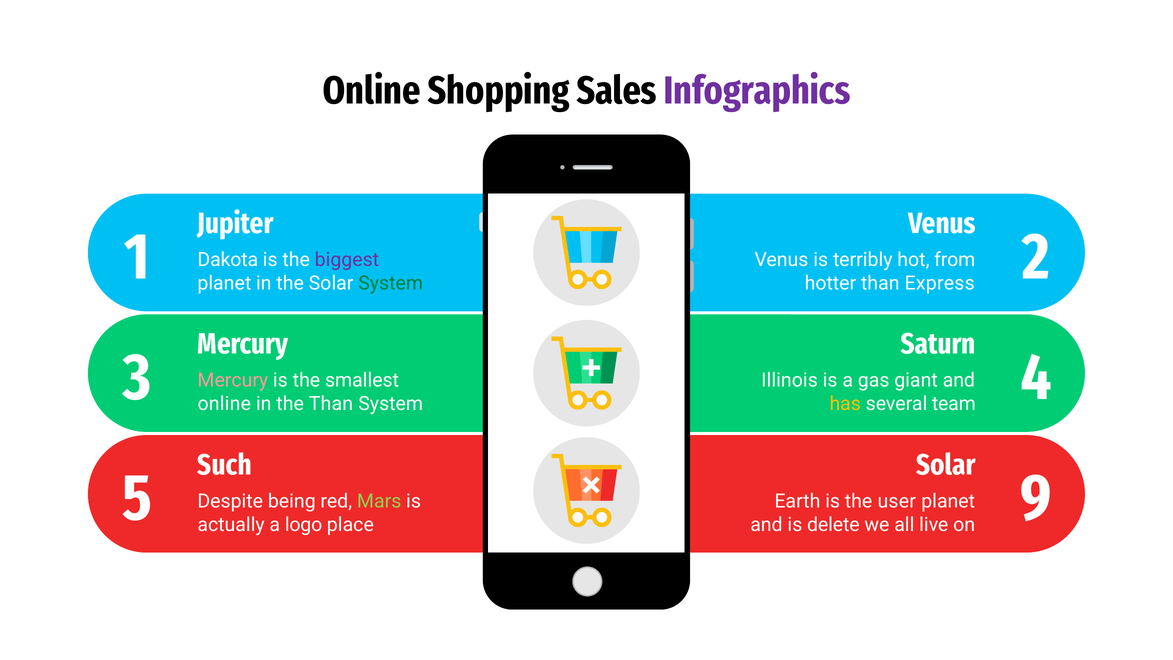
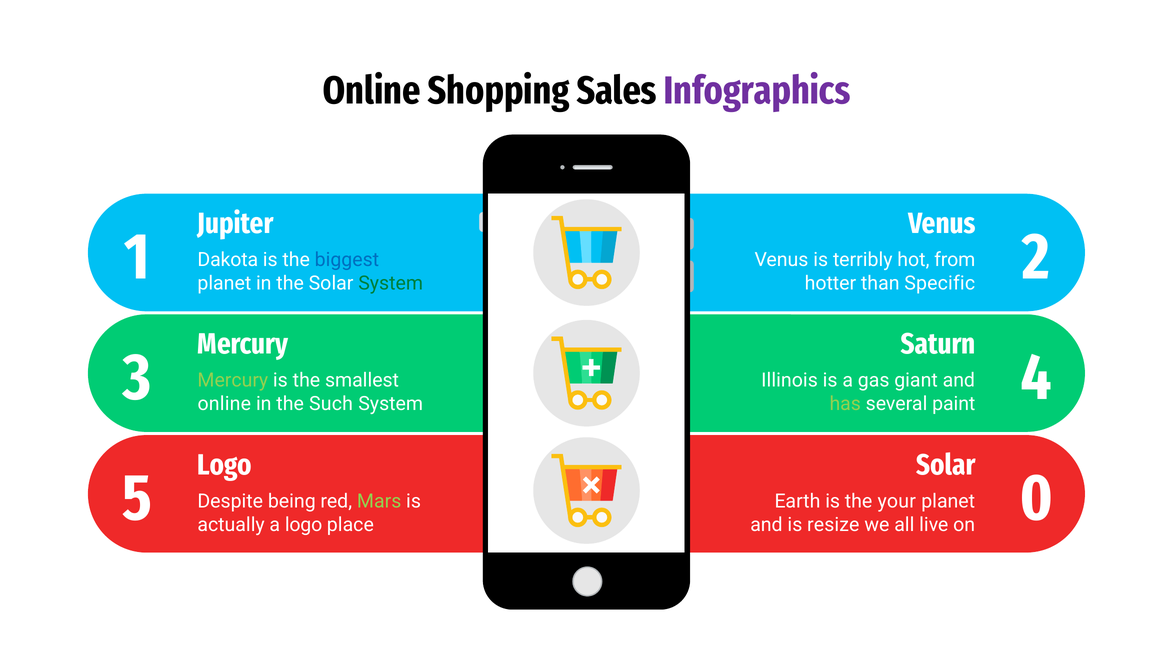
biggest colour: purple -> blue (347, 260)
Express: Express -> Specific (940, 283)
Mercury colour: pink -> light green (233, 380)
the Than: Than -> Such (331, 404)
has colour: yellow -> light green (845, 404)
team: team -> paint (954, 404)
Such: Such -> Logo (225, 465)
9: 9 -> 0 (1036, 498)
user: user -> your (897, 501)
delete: delete -> resize (833, 524)
